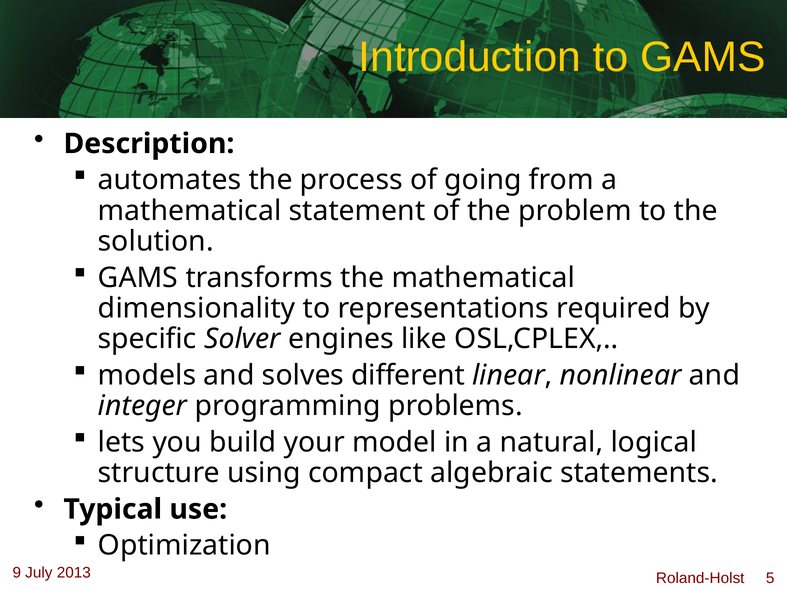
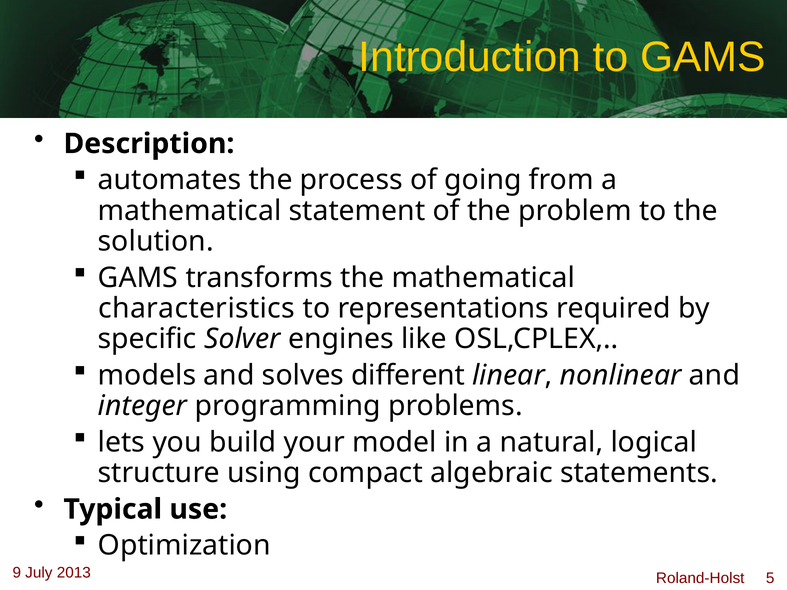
dimensionality: dimensionality -> characteristics (197, 308)
